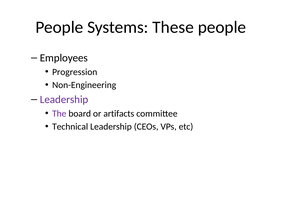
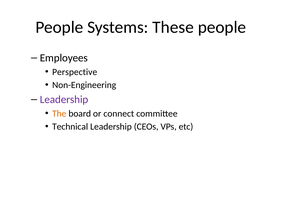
Progression: Progression -> Perspective (75, 72)
The colour: purple -> orange (59, 114)
artifacts: artifacts -> connect (119, 114)
